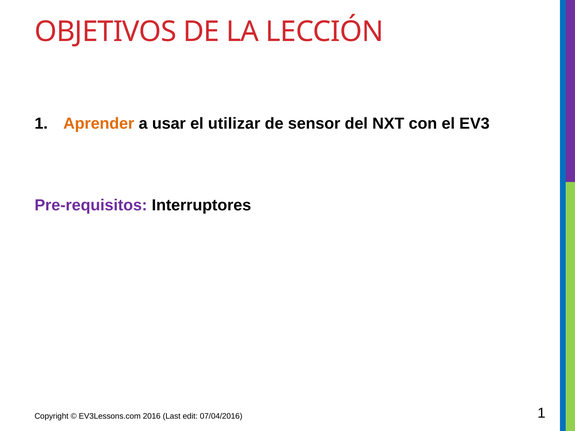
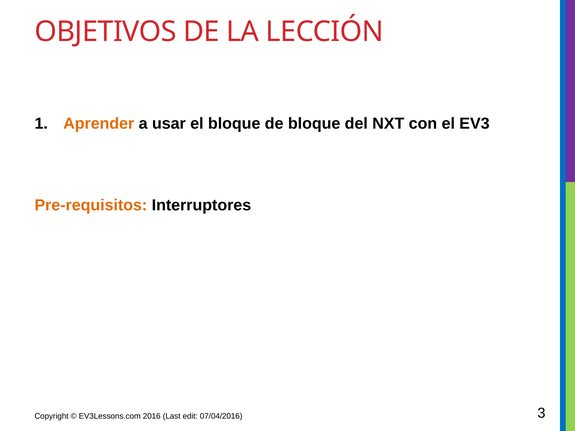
el utilizar: utilizar -> bloque (234, 124)
de sensor: sensor -> bloque (314, 124)
Pre-requisitos colour: purple -> orange (91, 205)
07/04/2016 1: 1 -> 3 (541, 413)
